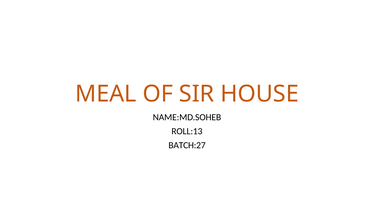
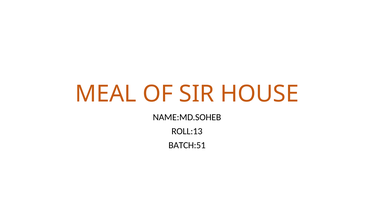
BATCH:27: BATCH:27 -> BATCH:51 (187, 145)
